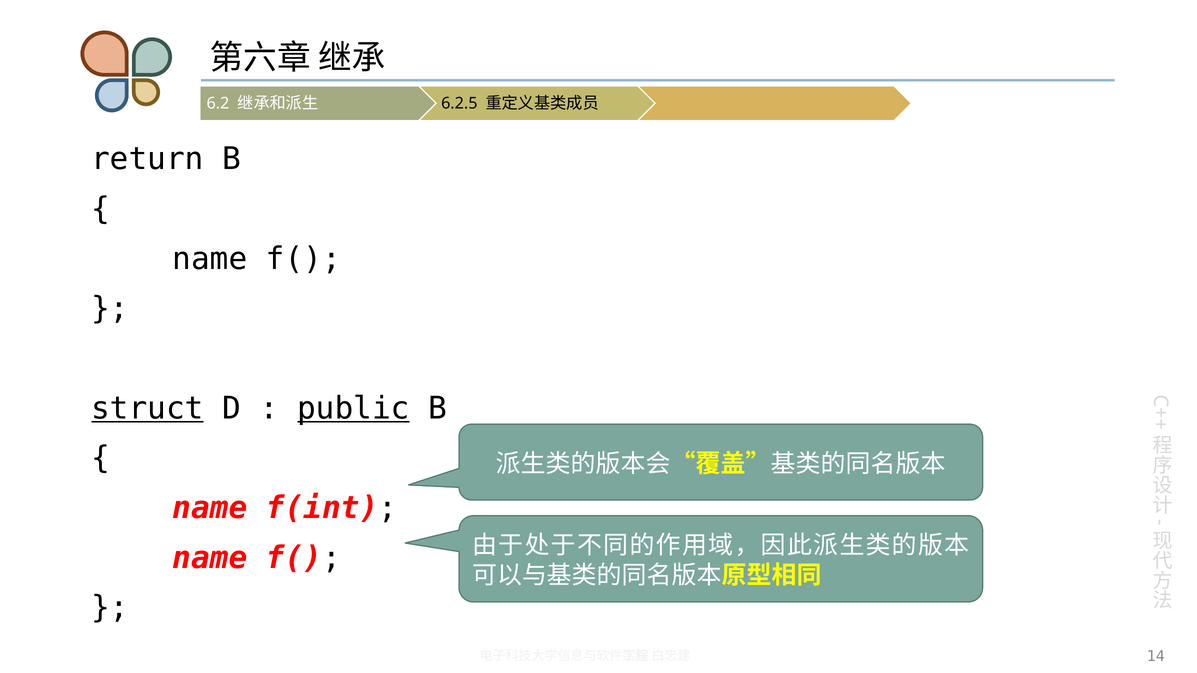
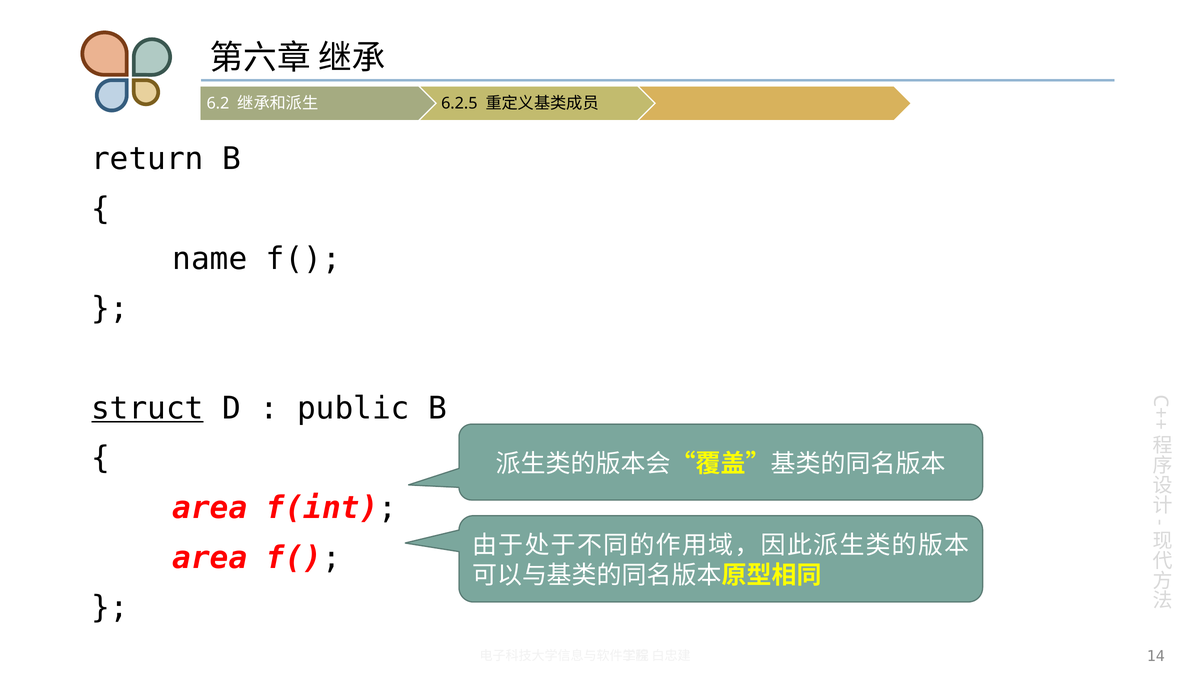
public underline: present -> none (353, 409)
name: name -> area (210, 508)
name: name -> area (210, 558)
